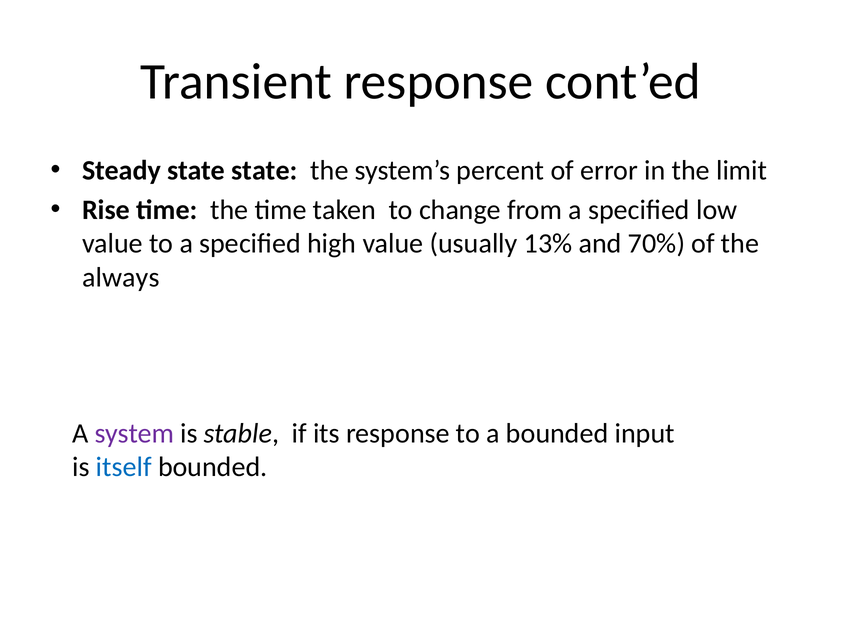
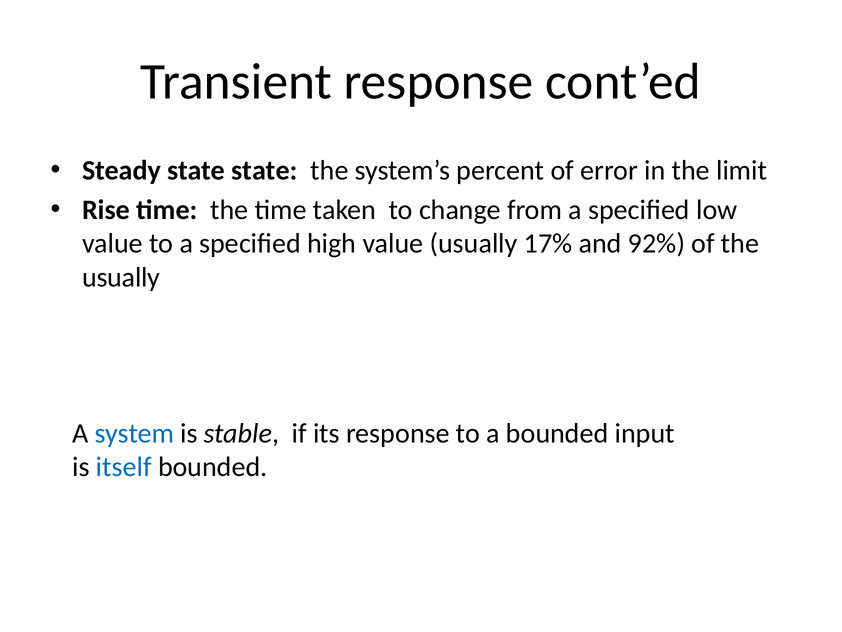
13%: 13% -> 17% (548, 243)
70%: 70% -> 92% (657, 243)
always: always -> usually (121, 277)
system colour: purple -> blue (134, 433)
